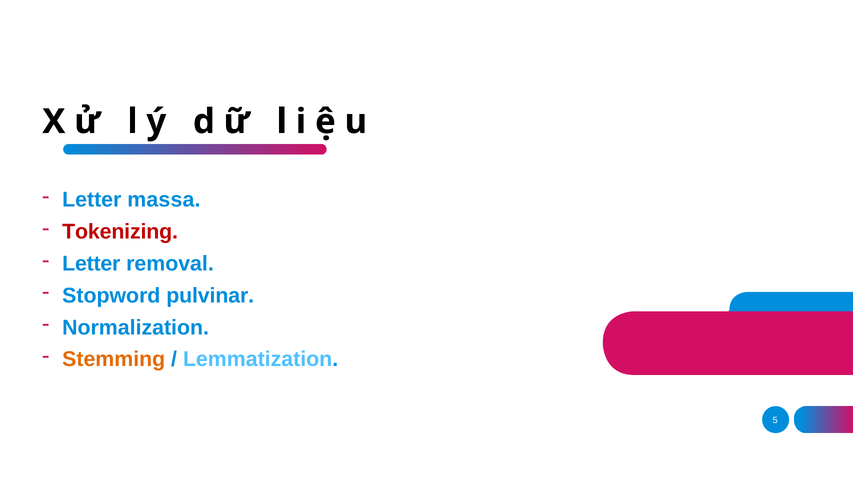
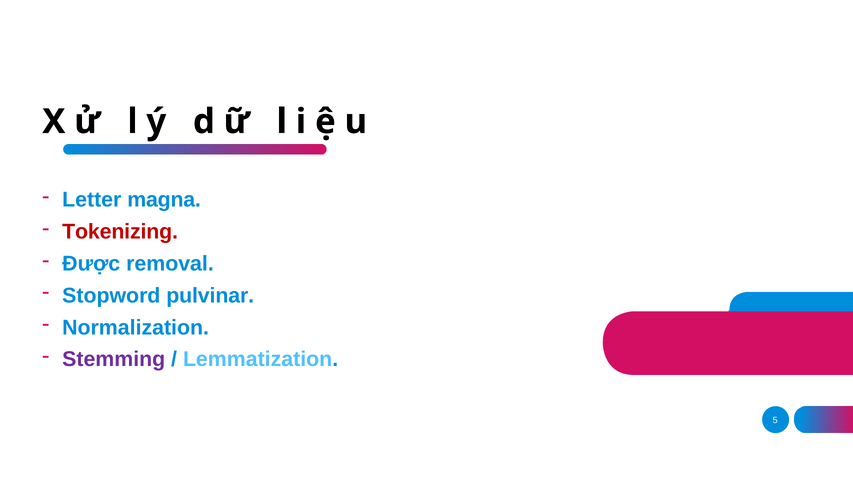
massa: massa -> magna (164, 200)
Letter: Letter -> Được (91, 264)
Stemming colour: orange -> purple (114, 359)
